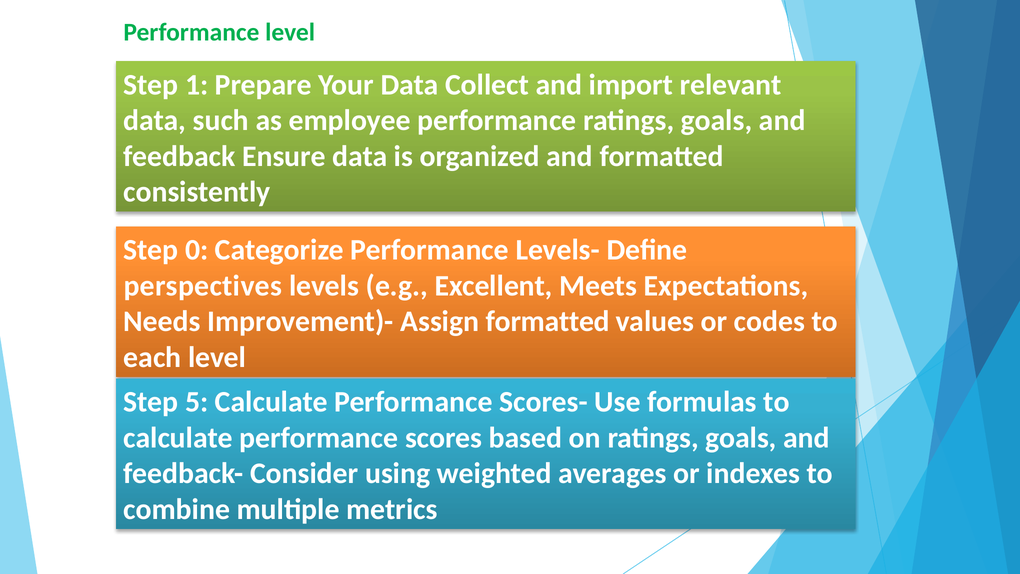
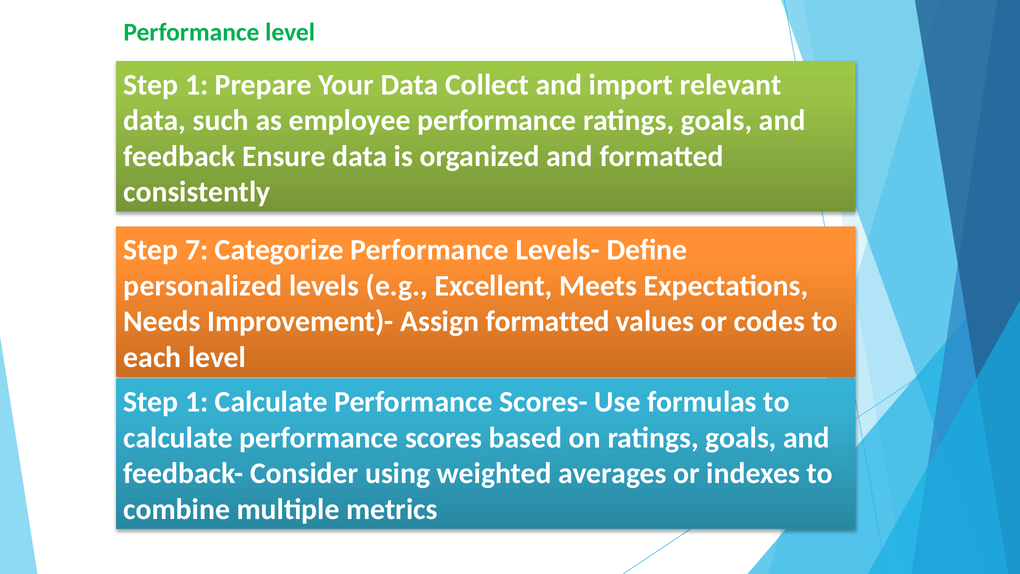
0: 0 -> 7 (197, 250)
perspectives: perspectives -> personalized (203, 286)
5: 5 -> 1 (197, 402)
